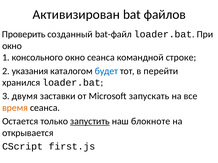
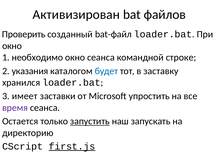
консольного: консольного -> необходимо (37, 58)
перейти: перейти -> заставку (161, 71)
двумя: двумя -> имеет (25, 96)
запускать: запускать -> упростить (149, 96)
время colour: orange -> purple (15, 108)
блокноте: блокноте -> запускать (151, 122)
открывается: открывается -> директорию (28, 133)
first.js underline: none -> present (72, 147)
